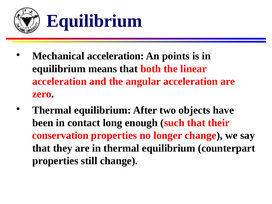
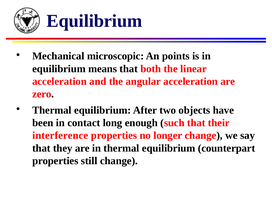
Mechanical acceleration: acceleration -> microscopic (115, 56)
conservation: conservation -> interference (60, 135)
